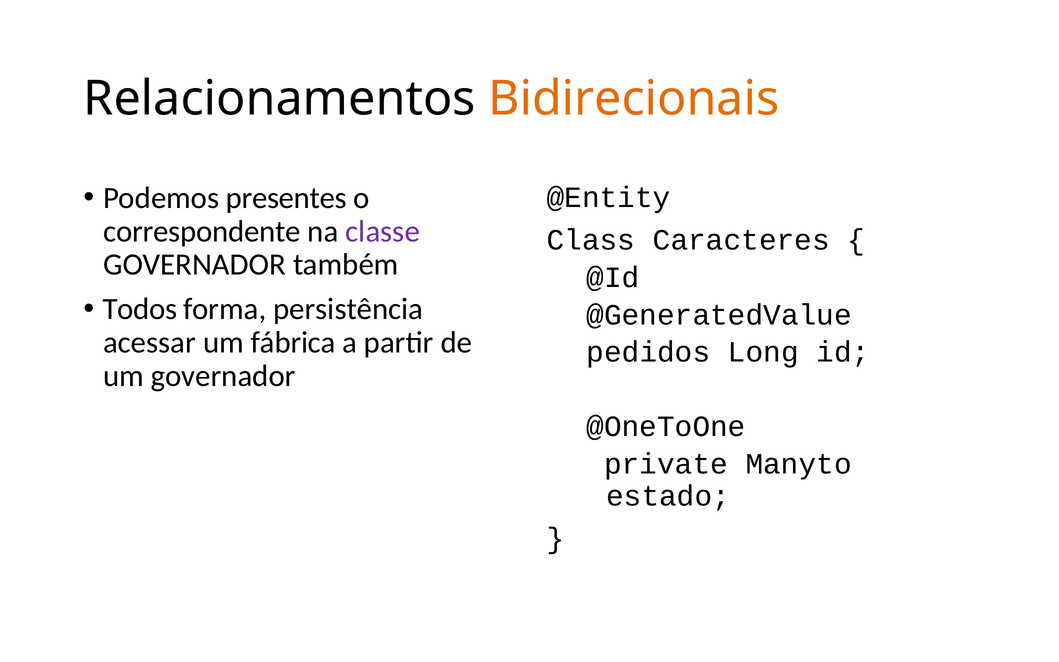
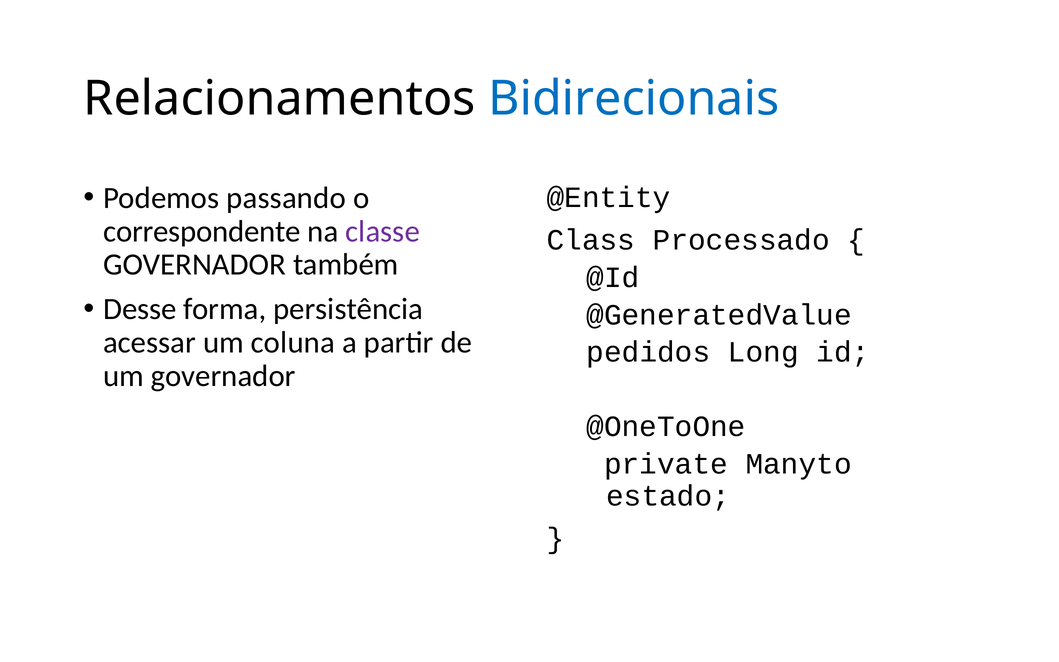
Bidirecionais colour: orange -> blue (634, 99)
presentes: presentes -> passando (286, 198)
Caracteres: Caracteres -> Processado (741, 240)
Todos: Todos -> Desse (140, 309)
fábrica: fábrica -> coluna (293, 342)
